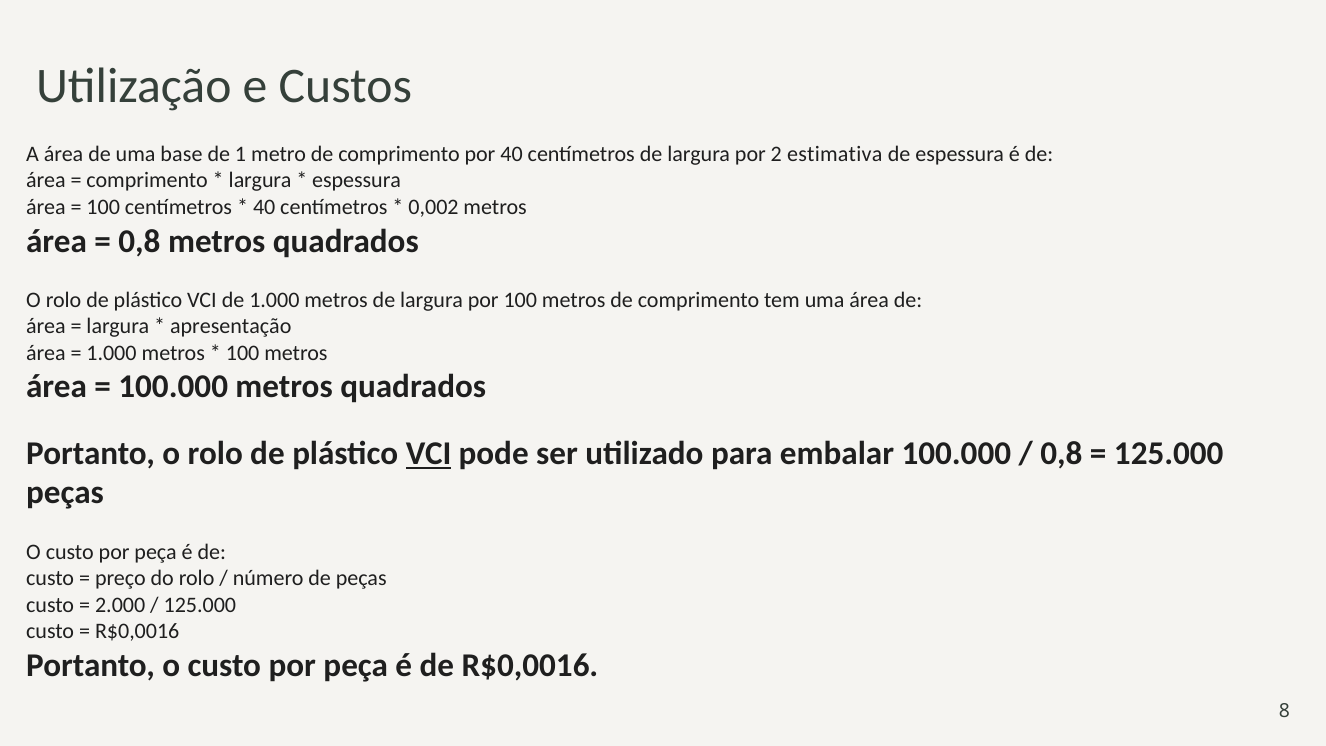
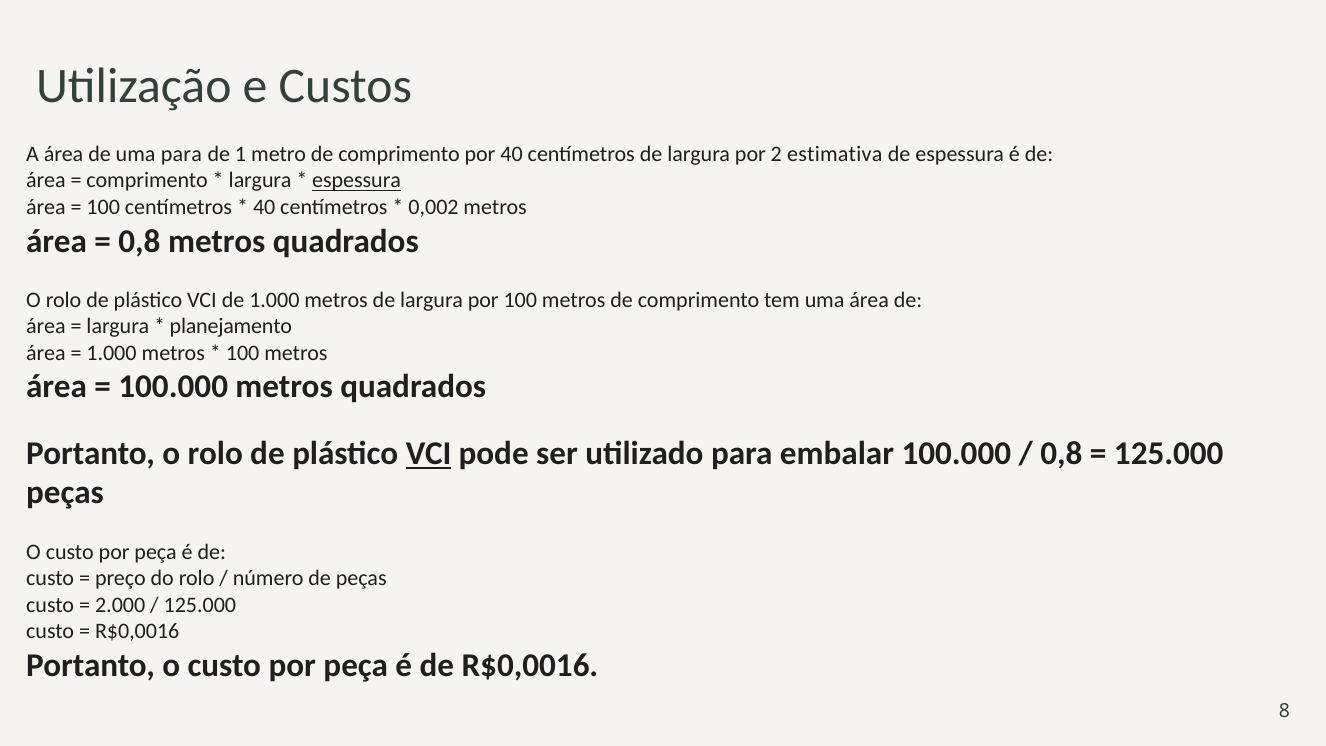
uma base: base -> para (181, 154)
espessura underline: none -> present (357, 181)
apresentação: apresentação -> planejamento (231, 326)
